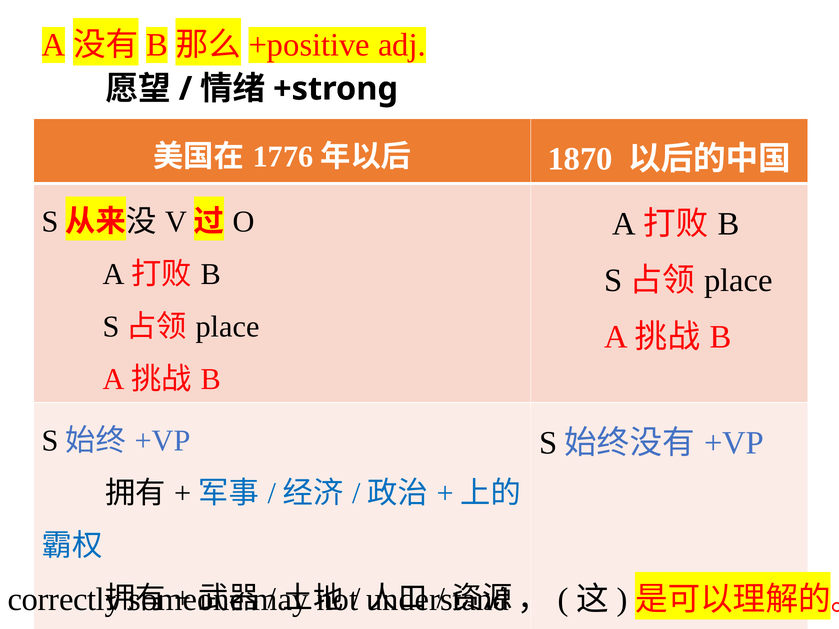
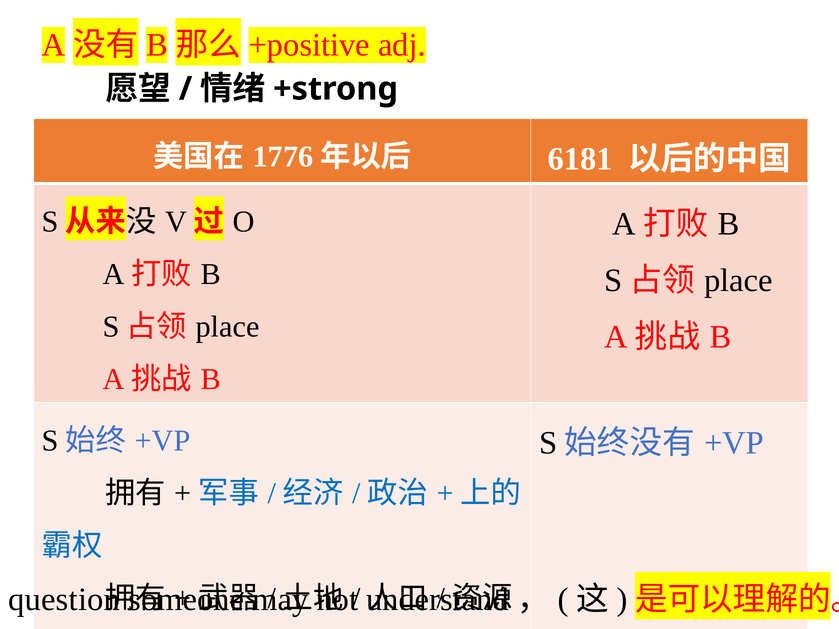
1870: 1870 -> 6181 (580, 159)
correctly: correctly -> question (64, 599)
